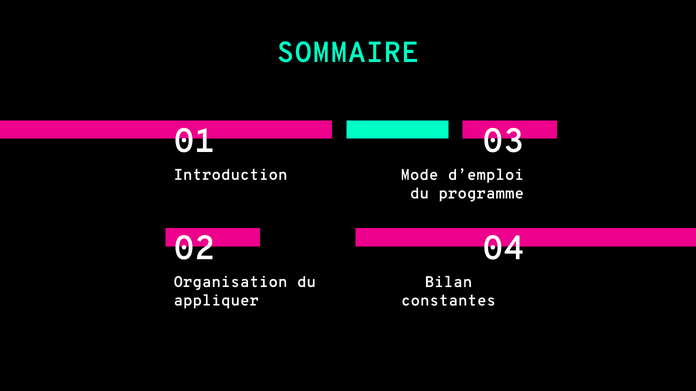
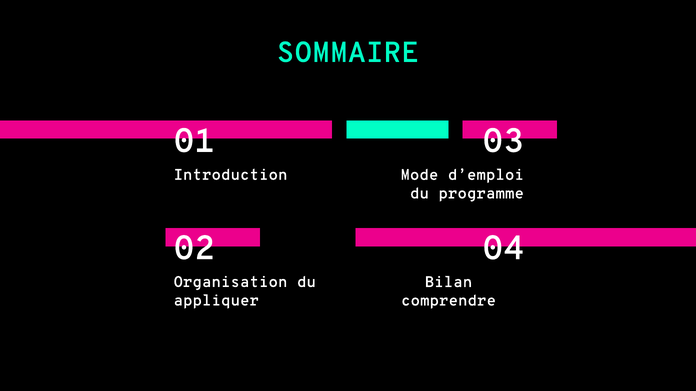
constantes: constantes -> comprendre (449, 301)
